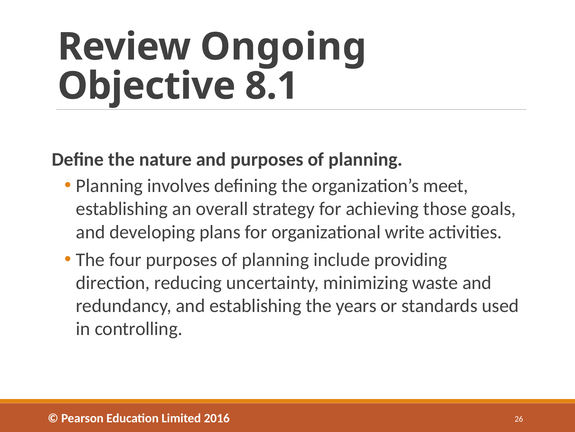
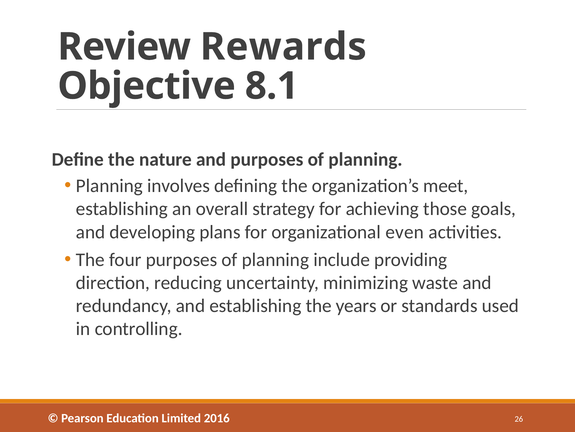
Ongoing: Ongoing -> Rewards (283, 47)
write: write -> even (405, 232)
